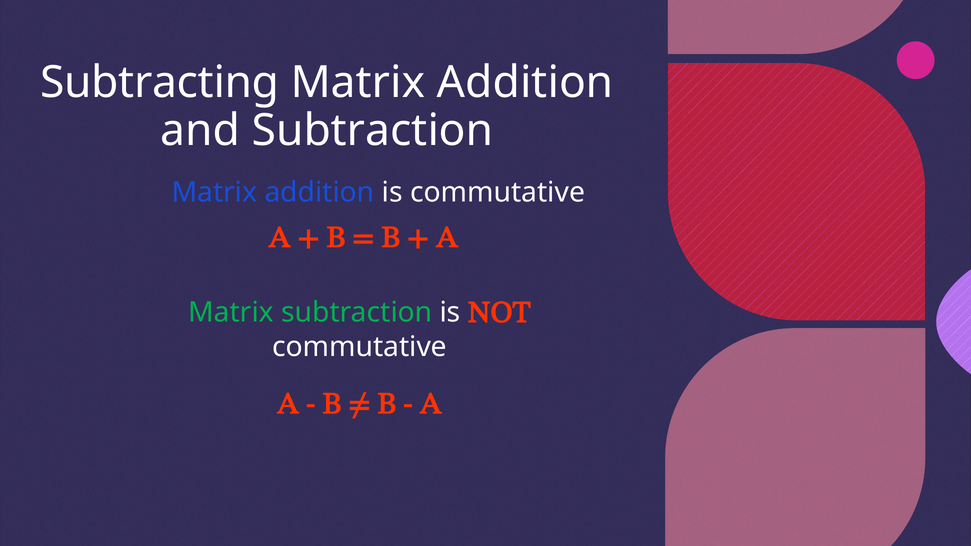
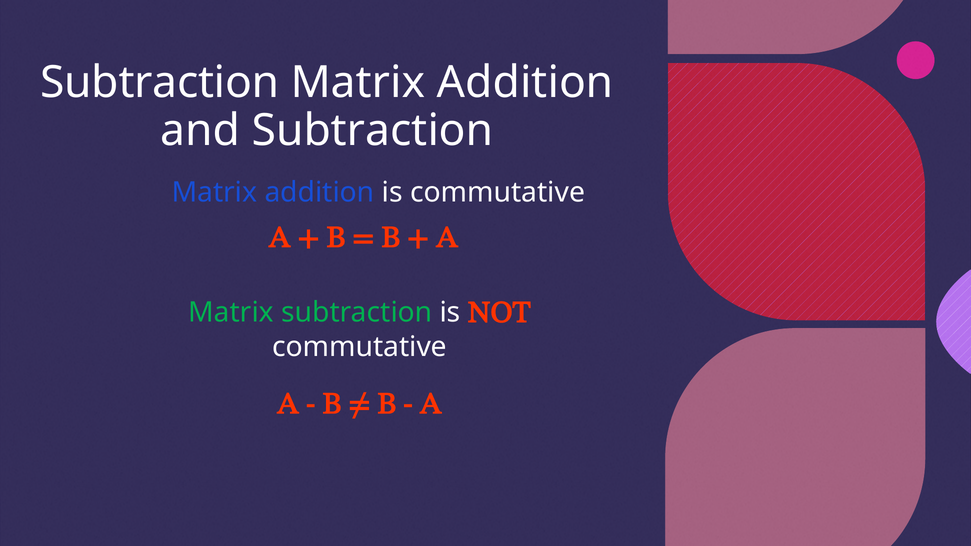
Subtracting: Subtracting -> Subtraction (160, 83)
